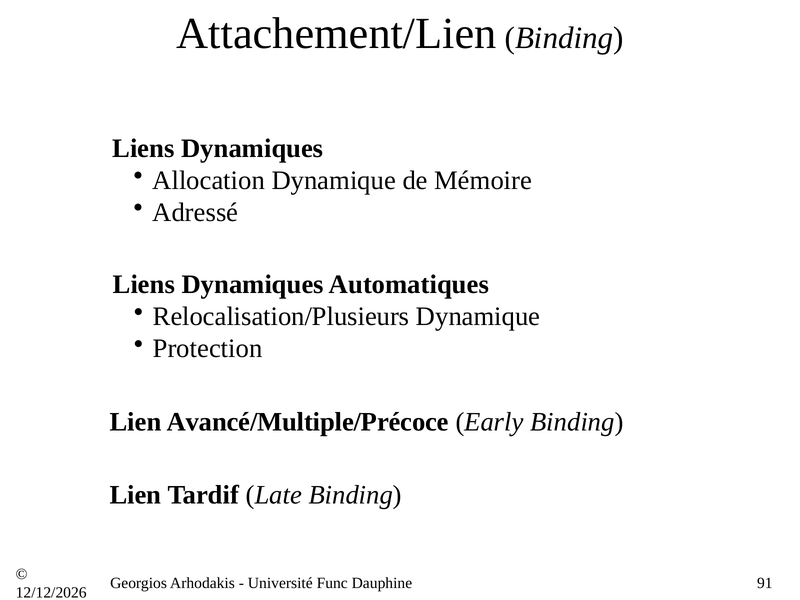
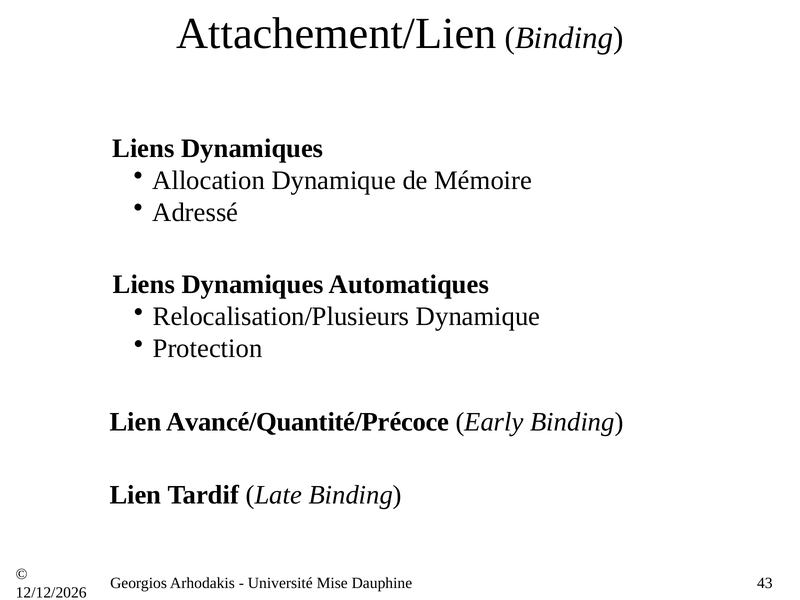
Avancé/Multiple/Précoce: Avancé/Multiple/Précoce -> Avancé/Quantité/Précoce (308, 422)
Func: Func -> Mise (332, 583)
91: 91 -> 43 (765, 583)
